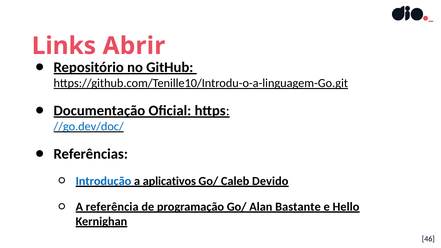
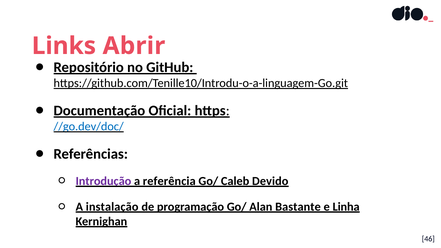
Introdução colour: blue -> purple (103, 181)
aplicativos: aplicativos -> referência (169, 181)
referência: referência -> instalação (112, 207)
Hello: Hello -> Linha (346, 207)
